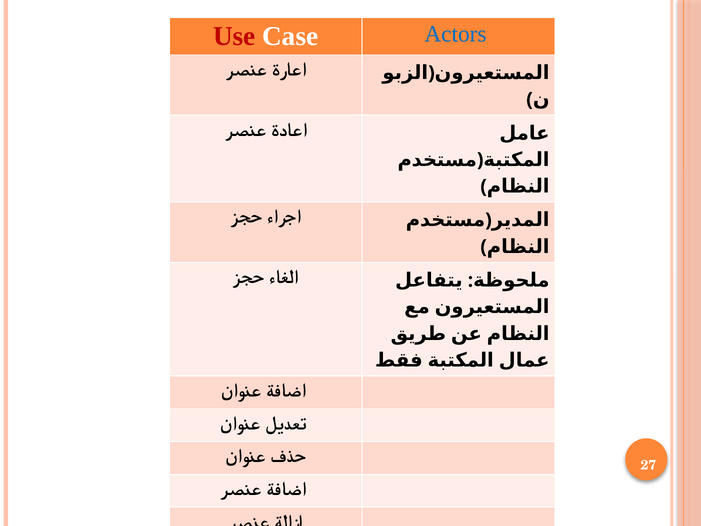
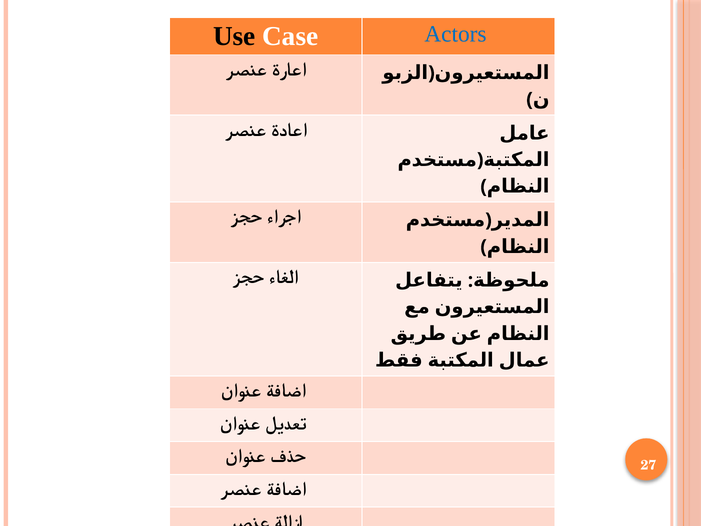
Use colour: red -> black (234, 36)
